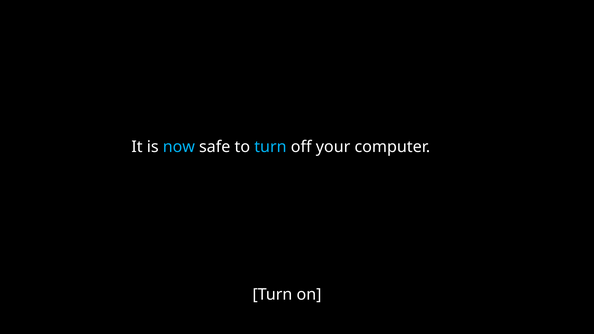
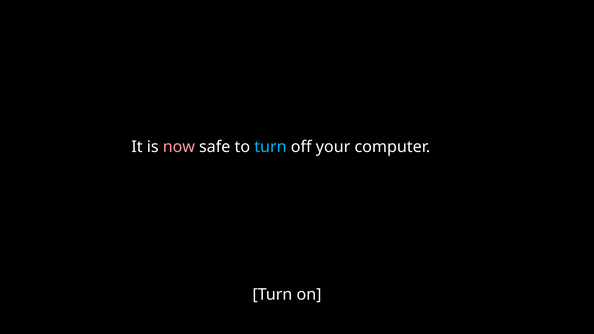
now colour: light blue -> pink (179, 147)
